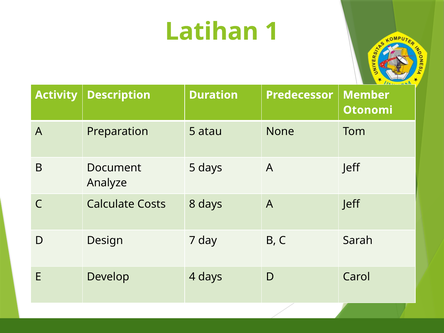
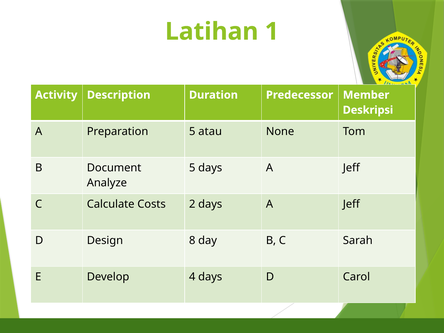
Otonomi: Otonomi -> Deskripsi (368, 110)
8: 8 -> 2 (192, 204)
7: 7 -> 8 (192, 240)
